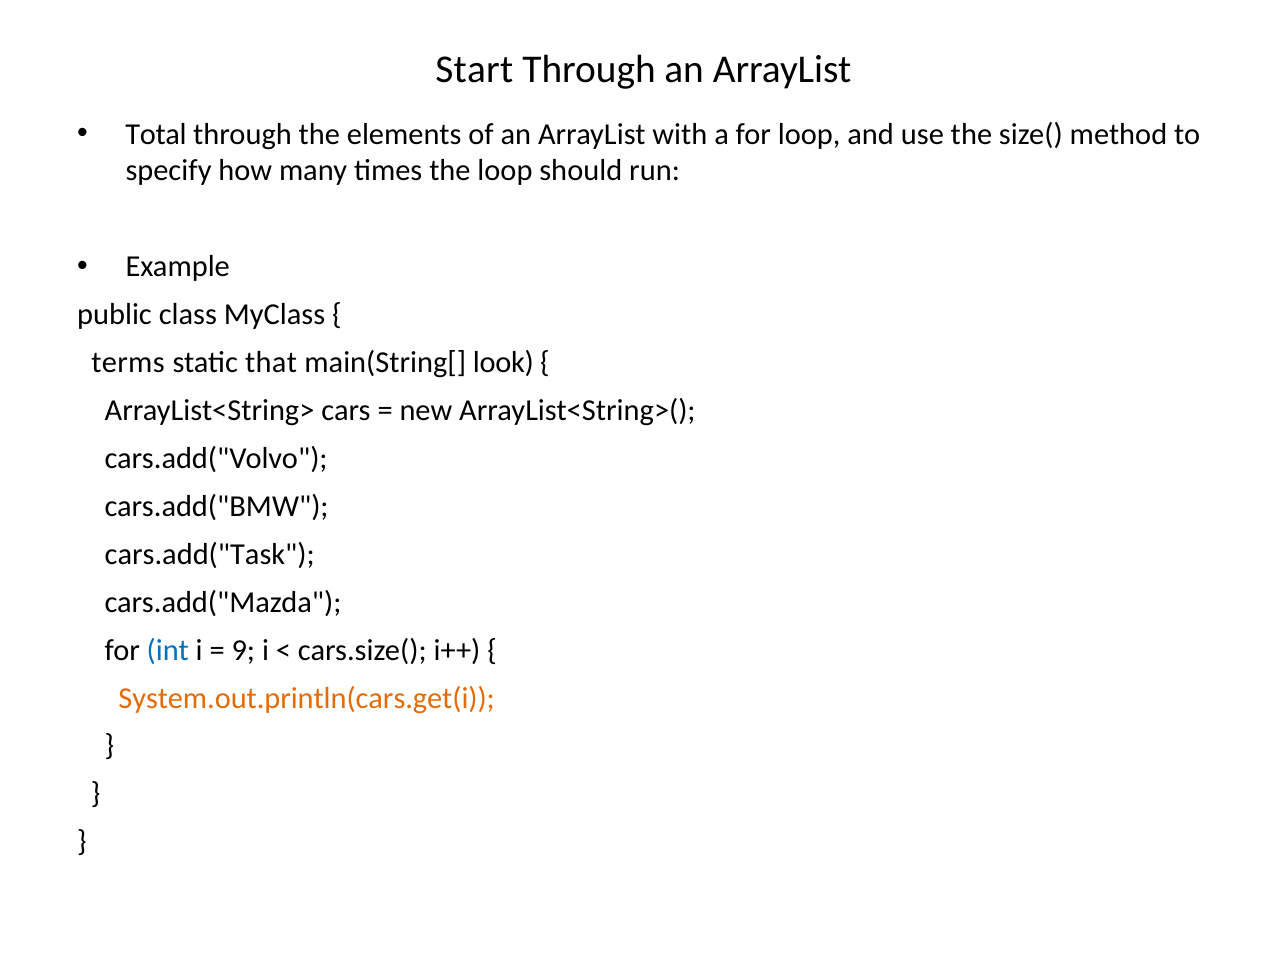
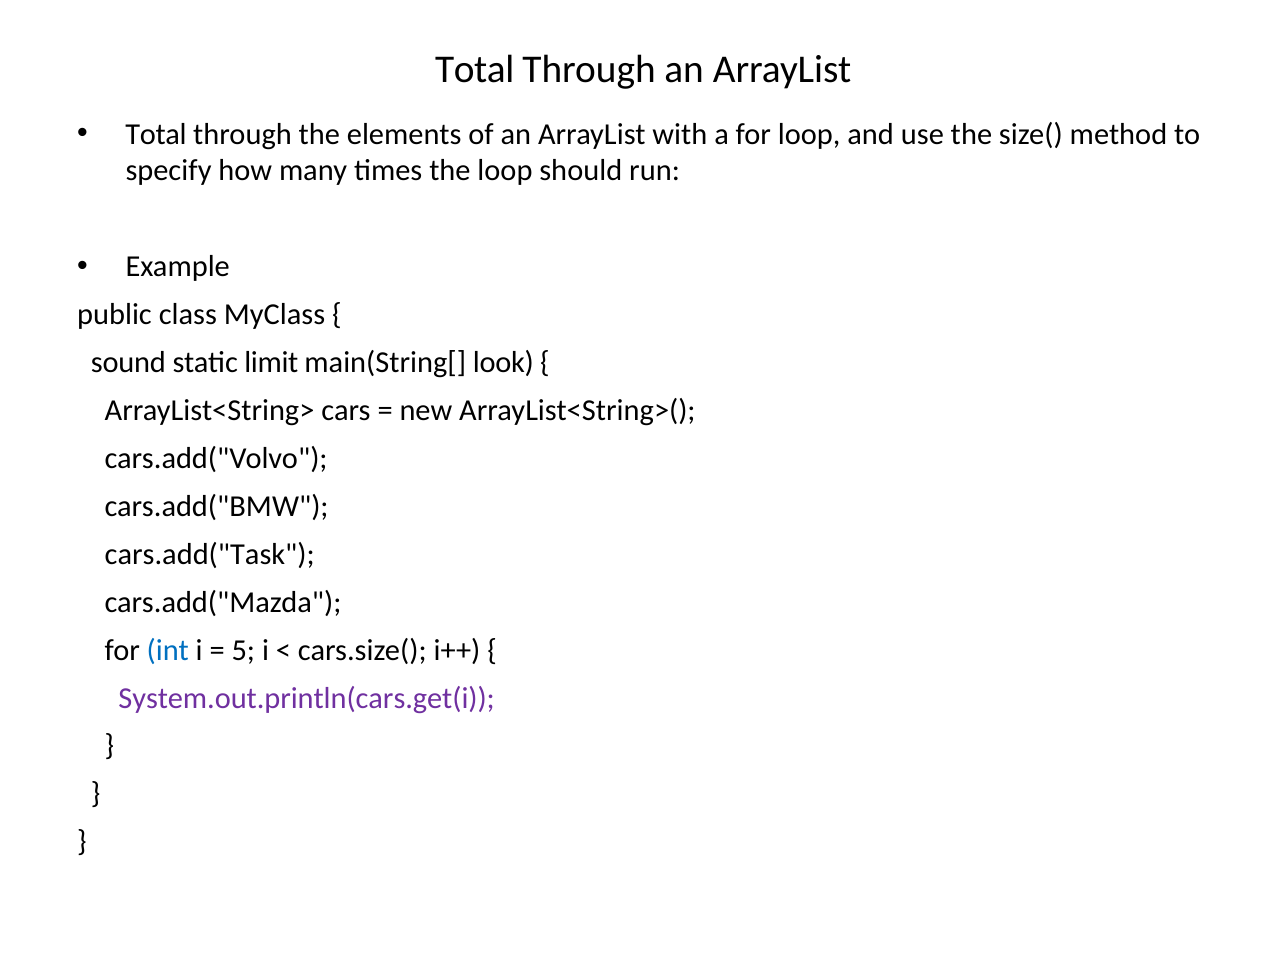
Start: Start -> Total (475, 70)
terms: terms -> sound (128, 363)
that: that -> limit (271, 363)
9: 9 -> 5 (243, 650)
System.out.println(cars.get(i colour: orange -> purple (307, 698)
